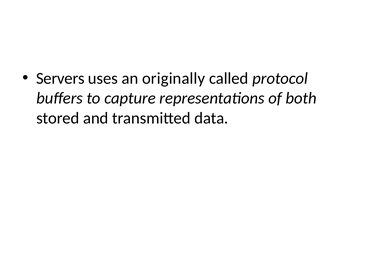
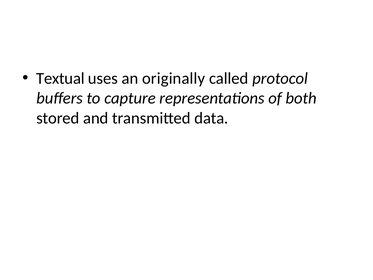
Servers: Servers -> Textual (60, 78)
